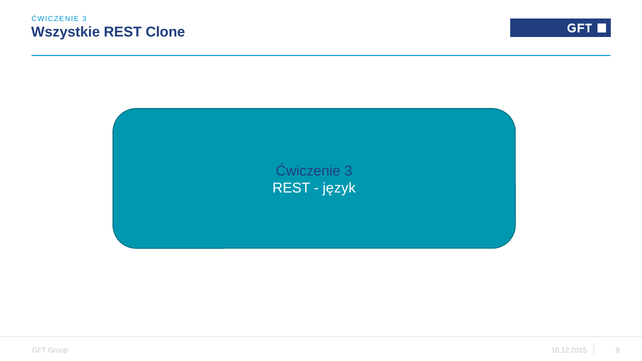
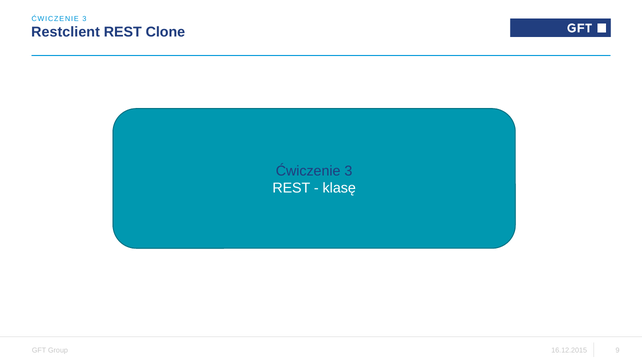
Wszystkie: Wszystkie -> Restclient (66, 32)
język: język -> klasę (339, 188)
